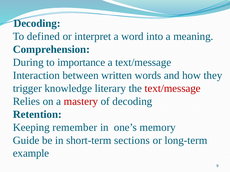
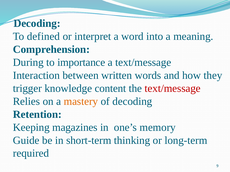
literary: literary -> content (110, 89)
mastery colour: red -> orange (81, 102)
remember: remember -> magazines (75, 128)
sections: sections -> thinking (132, 141)
example: example -> required (31, 154)
